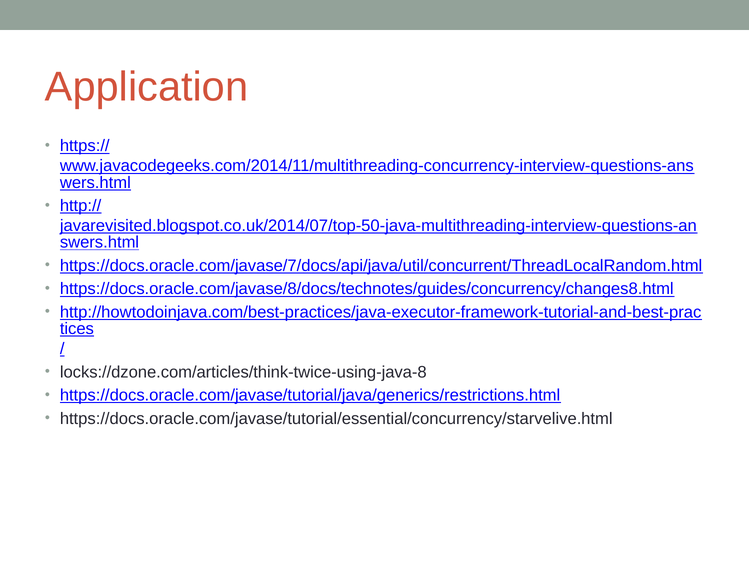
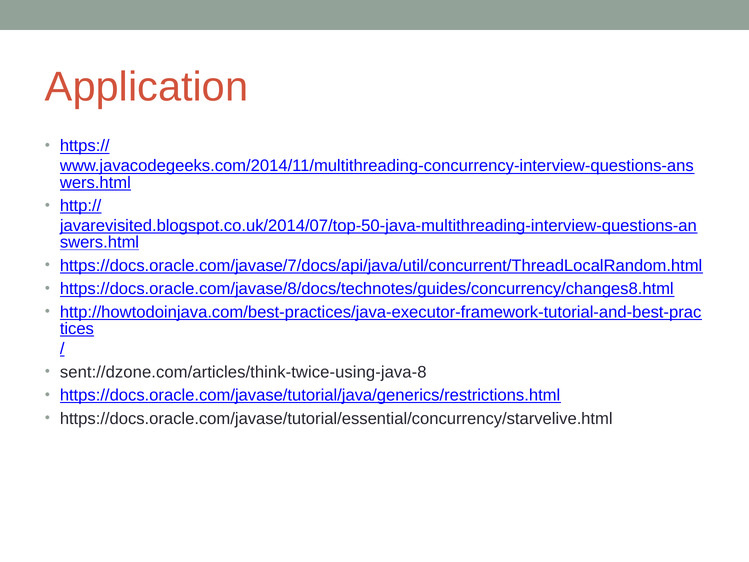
locks://dzone.com/articles/think-twice-using-java-8: locks://dzone.com/articles/think-twice-using-java-8 -> sent://dzone.com/articles/think-twice-using-java-8 (243, 372)
